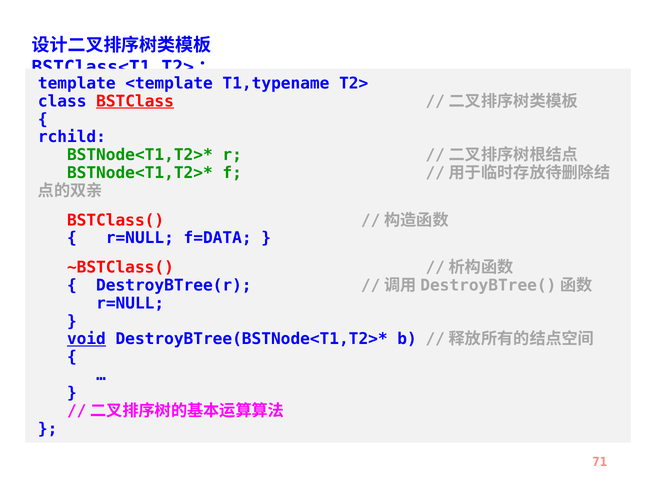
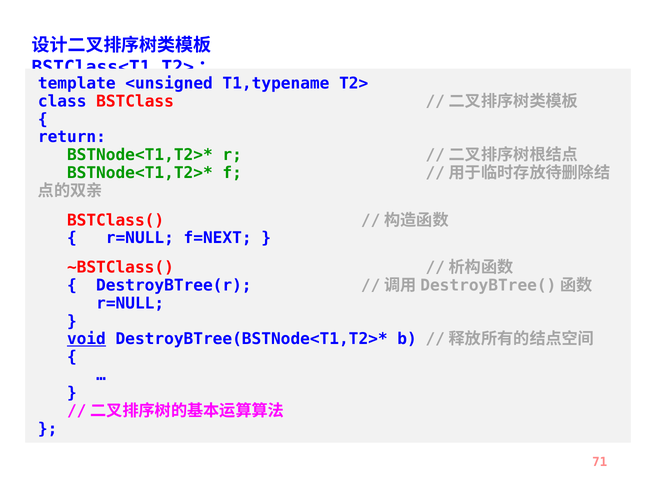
<template: <template -> <unsigned (169, 83)
BSTClass underline: present -> none (135, 101)
rchild: rchild -> return (72, 137)
f=DATA: f=DATA -> f=NEXT (218, 238)
